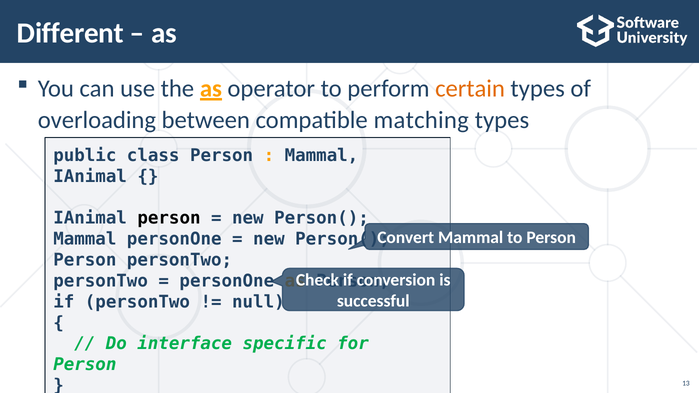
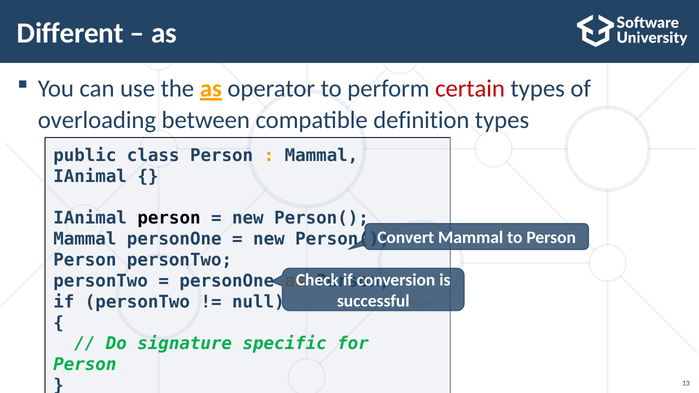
certain colour: orange -> red (470, 89)
matching: matching -> definition (421, 120)
interface: interface -> signature (185, 344)
